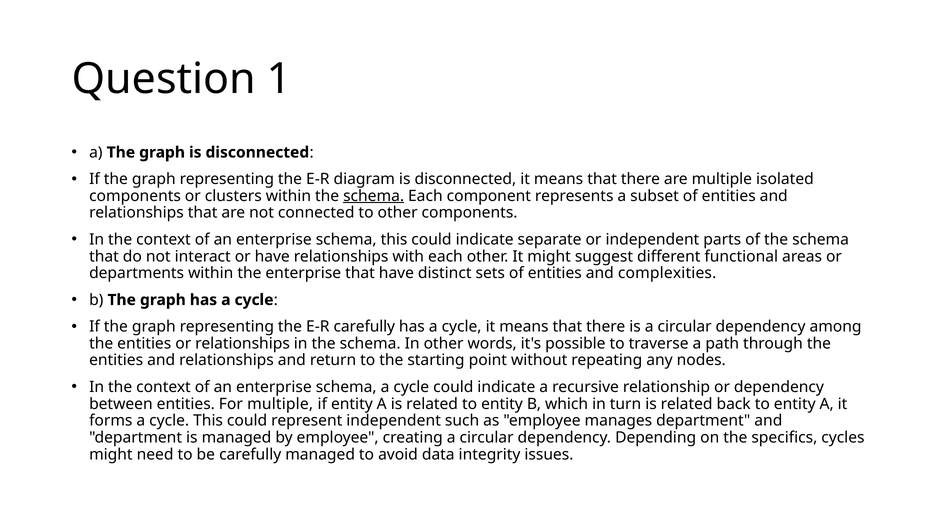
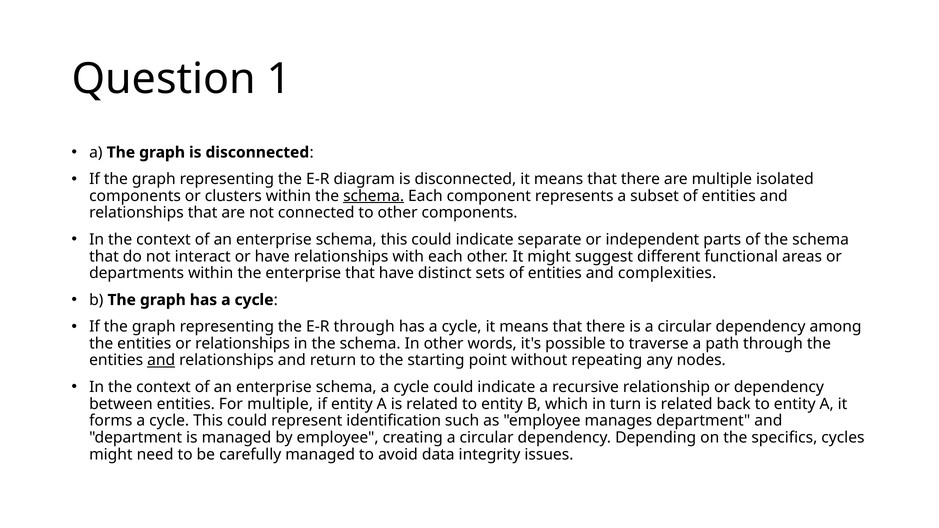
E-R carefully: carefully -> through (364, 327)
and underline: none -> present (161, 360)
represent independent: independent -> identification (394, 421)
